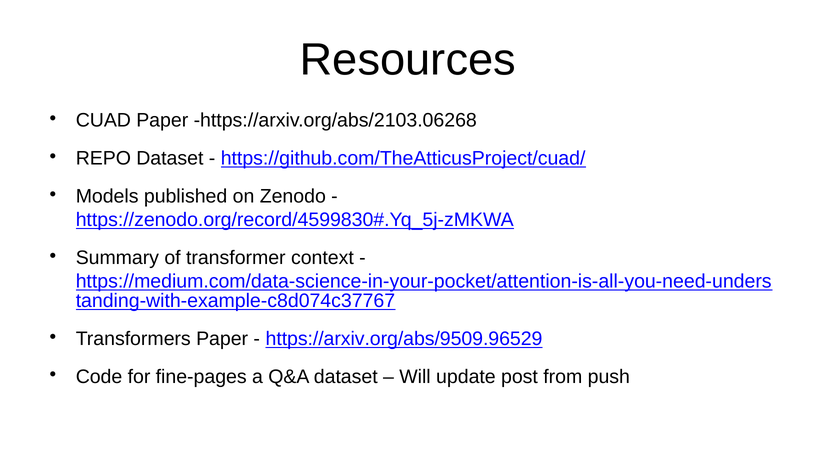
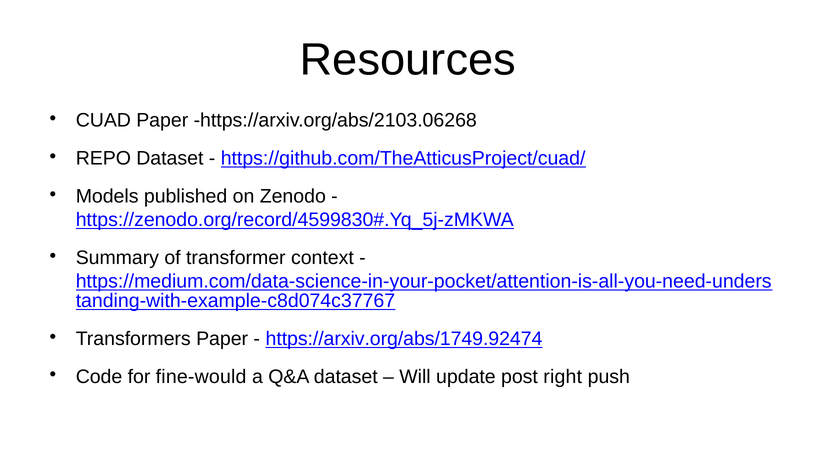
https://arxiv.org/abs/9509.96529: https://arxiv.org/abs/9509.96529 -> https://arxiv.org/abs/1749.92474 (404, 339)
fine-pages: fine-pages -> fine-would (201, 377)
from: from -> right (563, 377)
